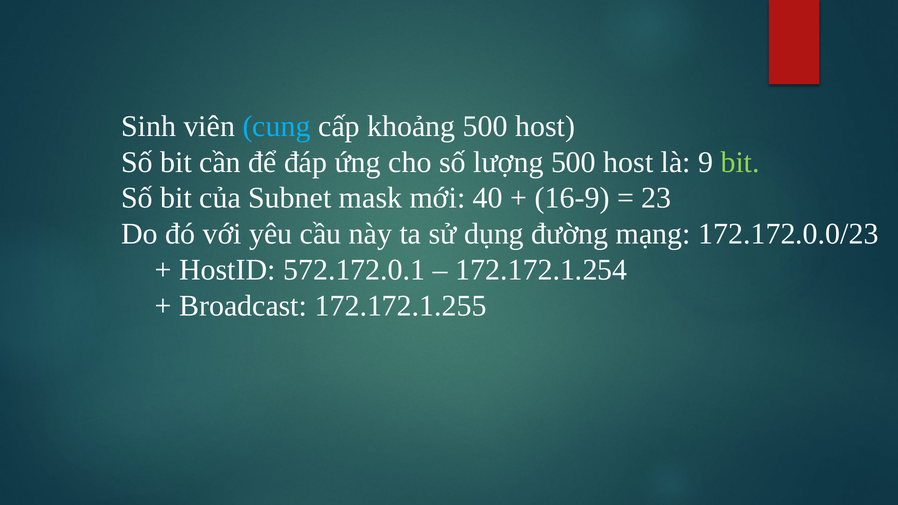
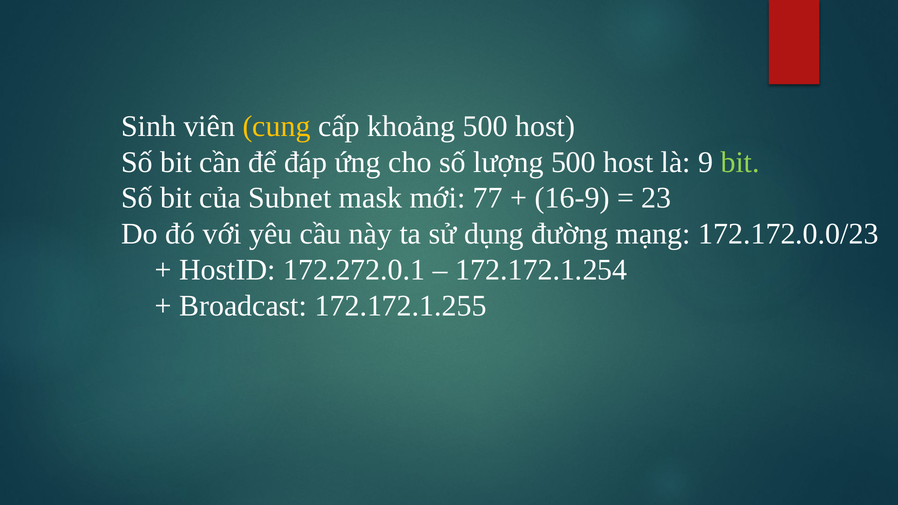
cung colour: light blue -> yellow (277, 126)
40: 40 -> 77 (488, 198)
572.172.0.1: 572.172.0.1 -> 172.272.0.1 (354, 270)
